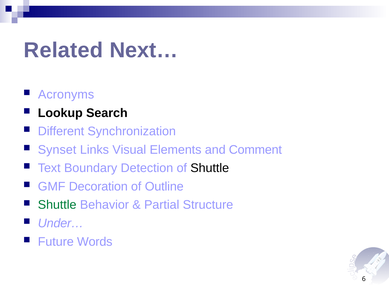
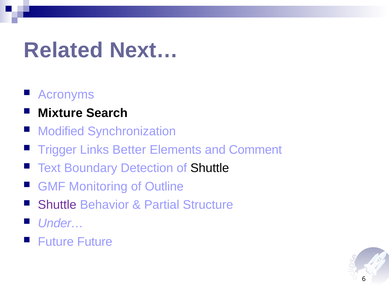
Lookup: Lookup -> Mixture (60, 113)
Different: Different -> Modified (61, 131)
Synset: Synset -> Trigger (57, 150)
Visual: Visual -> Better (129, 150)
Decoration: Decoration -> Monitoring (98, 186)
Shuttle colour: green -> purple (57, 205)
Future Words: Words -> Future (95, 241)
